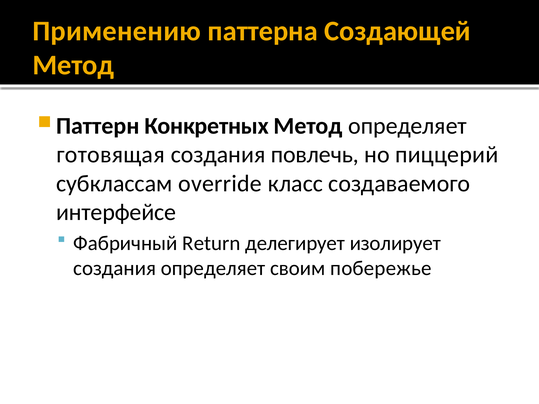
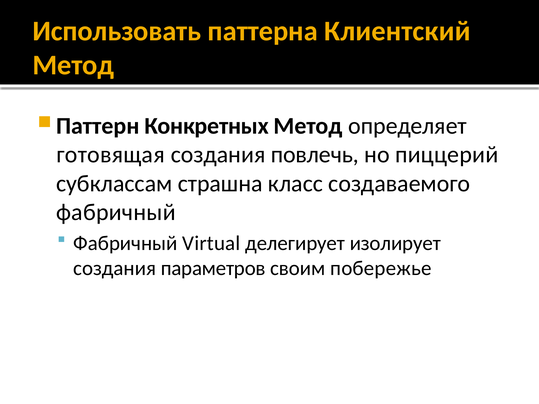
Применению: Применению -> Использовать (117, 31)
Создающей: Создающей -> Клиентский (397, 31)
override: override -> страшна (220, 184)
интерфейсе: интерфейсе -> фабричный (116, 212)
Return: Return -> Virtual (211, 243)
создания определяет: определяет -> параметров (213, 268)
